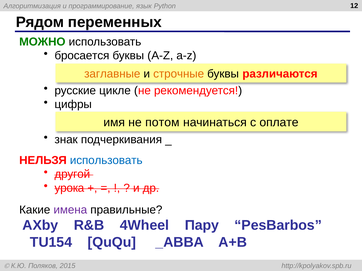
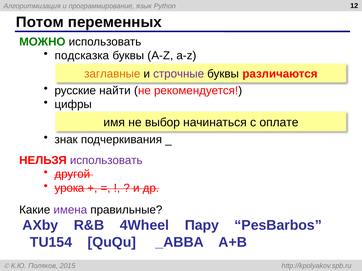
Рядом: Рядом -> Потом (40, 22)
бросается: бросается -> подсказка (82, 56)
строчные colour: orange -> purple (179, 74)
цикле: цикле -> найти (115, 91)
потом: потом -> выбор (162, 123)
использовать colour: blue -> purple (106, 161)
